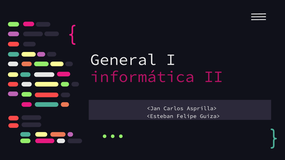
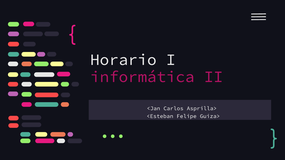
General: General -> Horario (123, 60)
